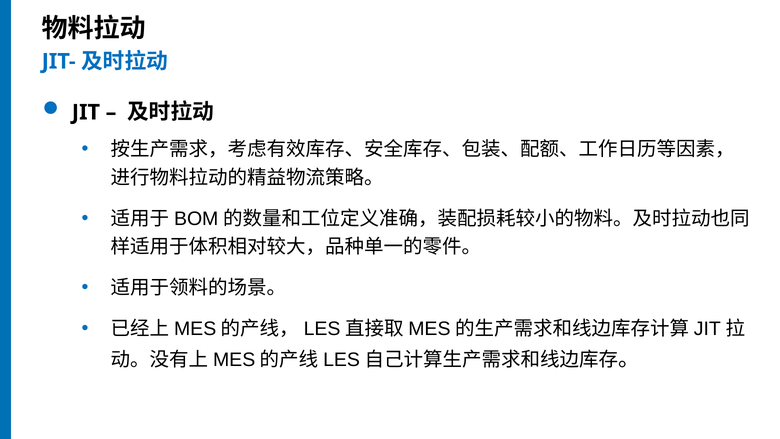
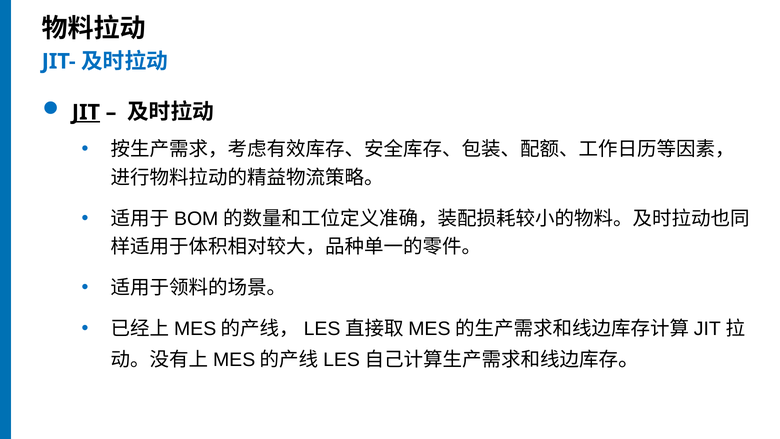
JIT underline: none -> present (86, 112)
